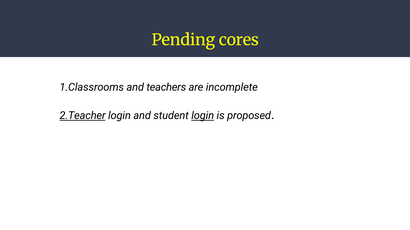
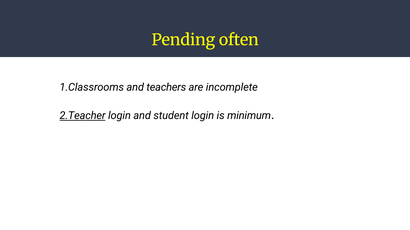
cores: cores -> often (239, 40)
login underline: present -> none (203, 116)
proposed: proposed -> minimum (249, 116)
